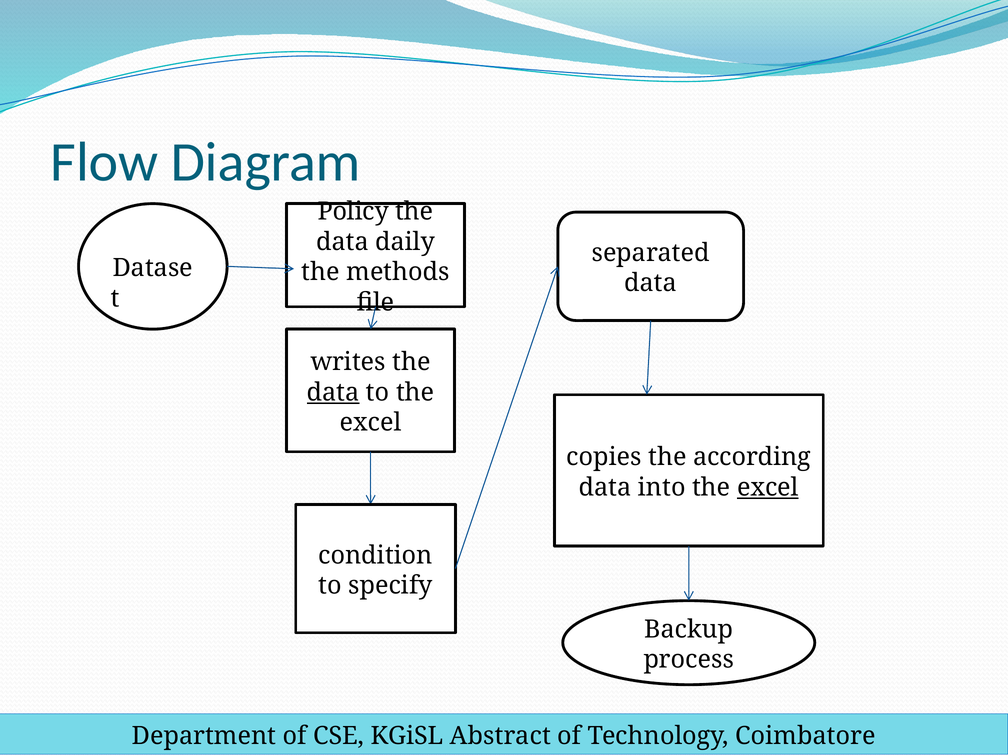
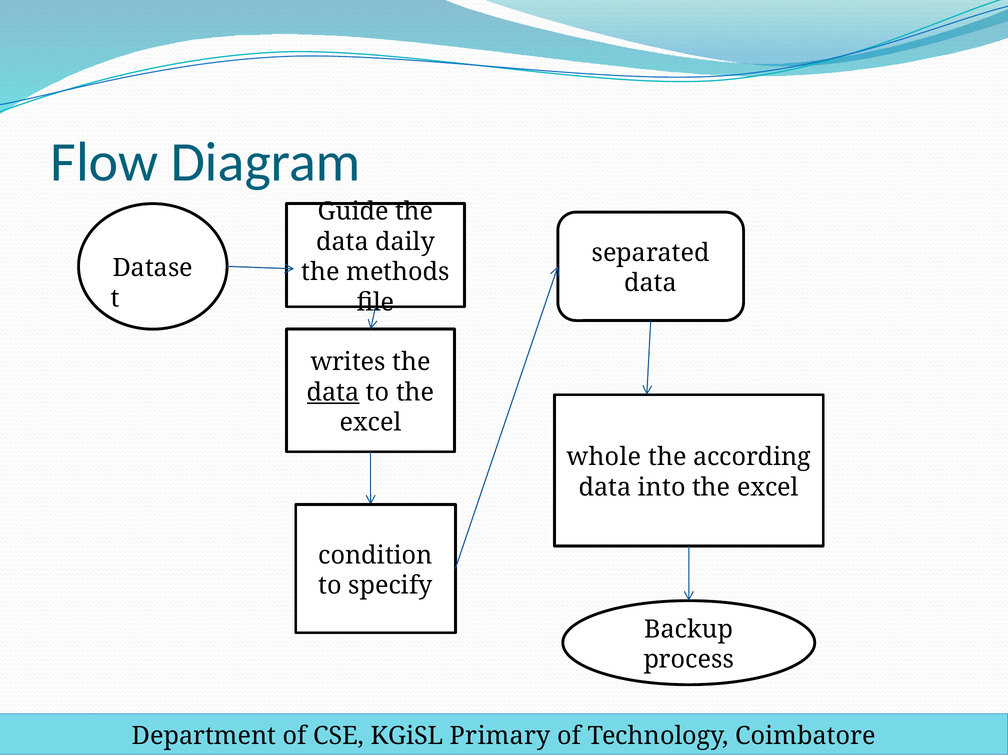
Policy: Policy -> Guide (353, 211)
copies: copies -> whole (604, 457)
excel underline: present -> none (768, 487)
Abstract: Abstract -> Primary (500, 736)
